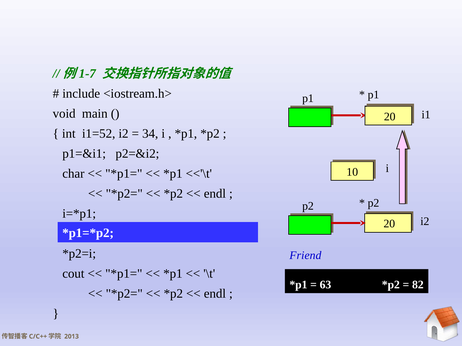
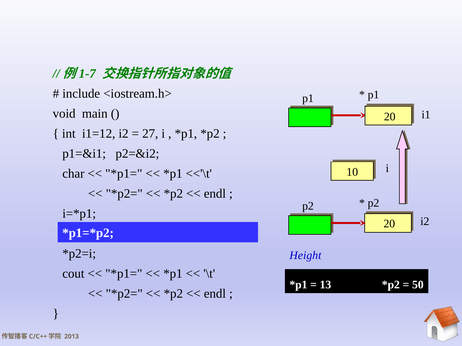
i1=52: i1=52 -> i1=12 (99, 134)
34: 34 -> 27 (150, 134)
Friend: Friend -> Height (305, 256)
63: 63 -> 13 (325, 285)
82: 82 -> 50 (418, 285)
